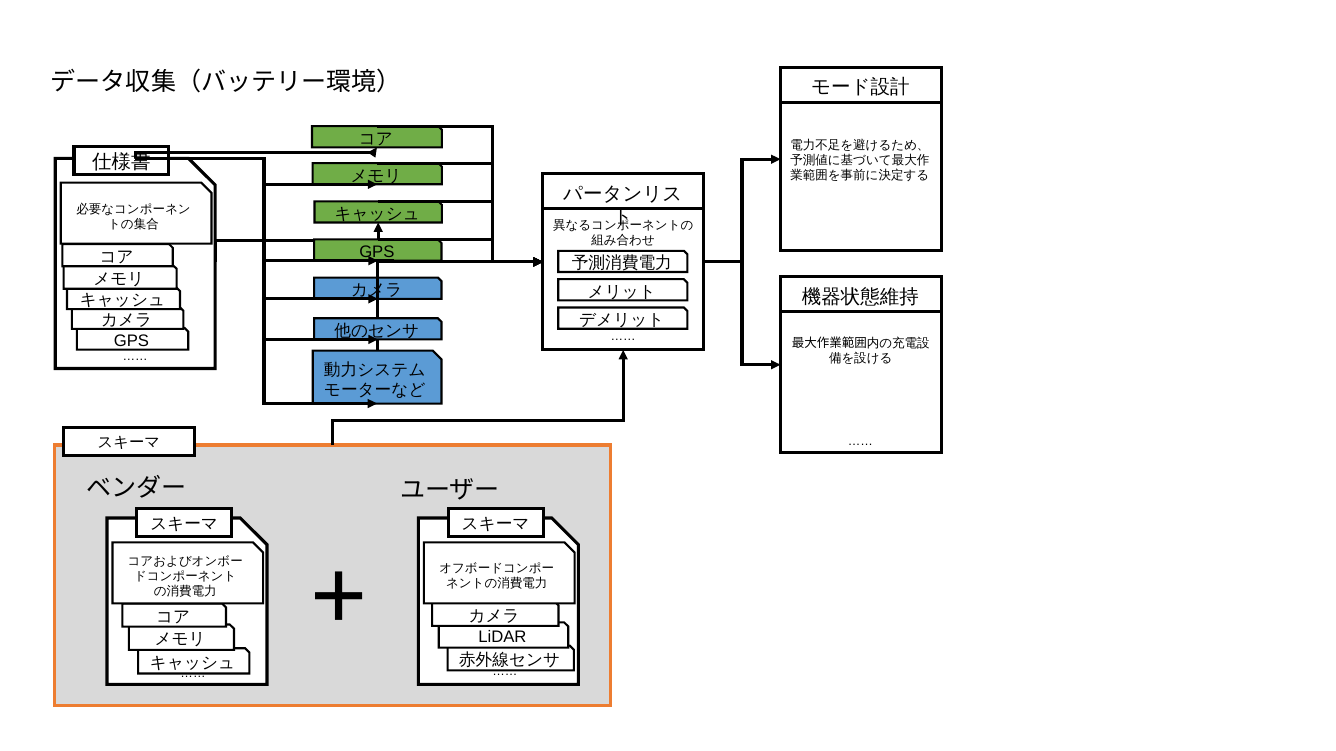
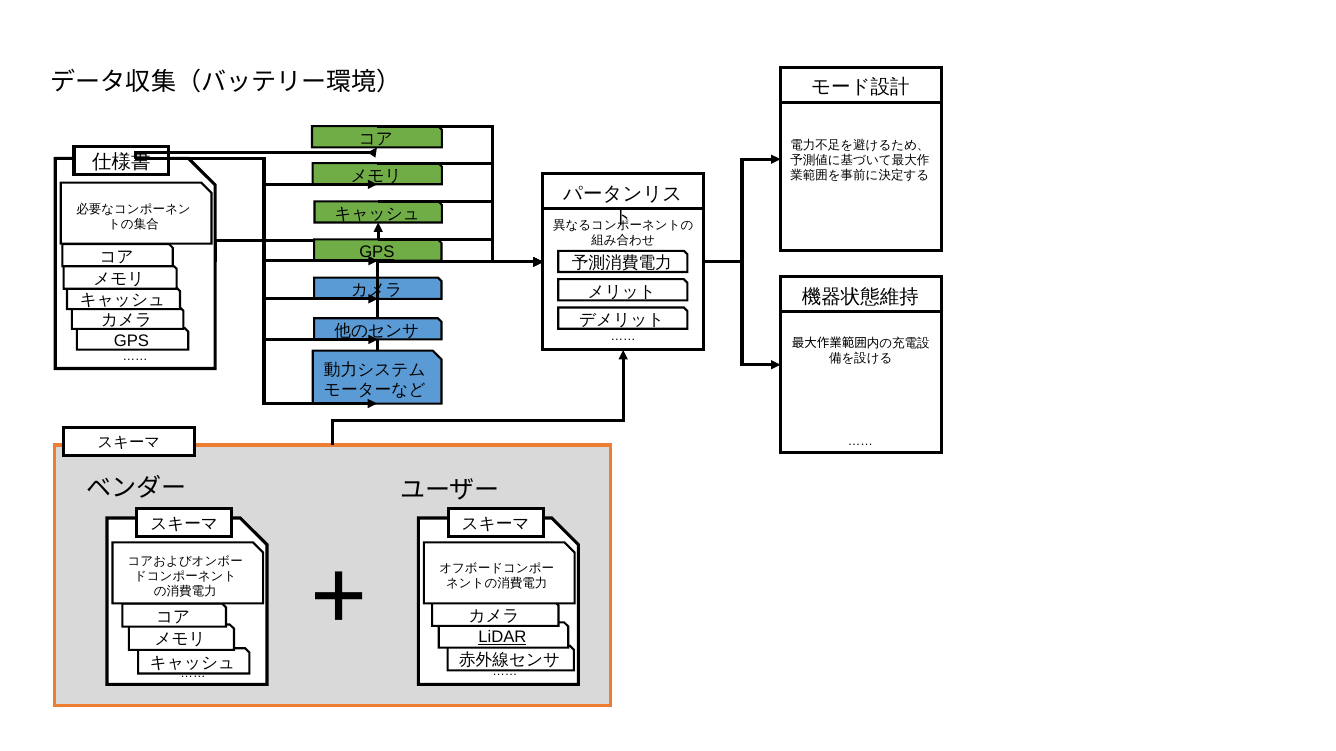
LiDAR underline: none -> present (502, 638)
